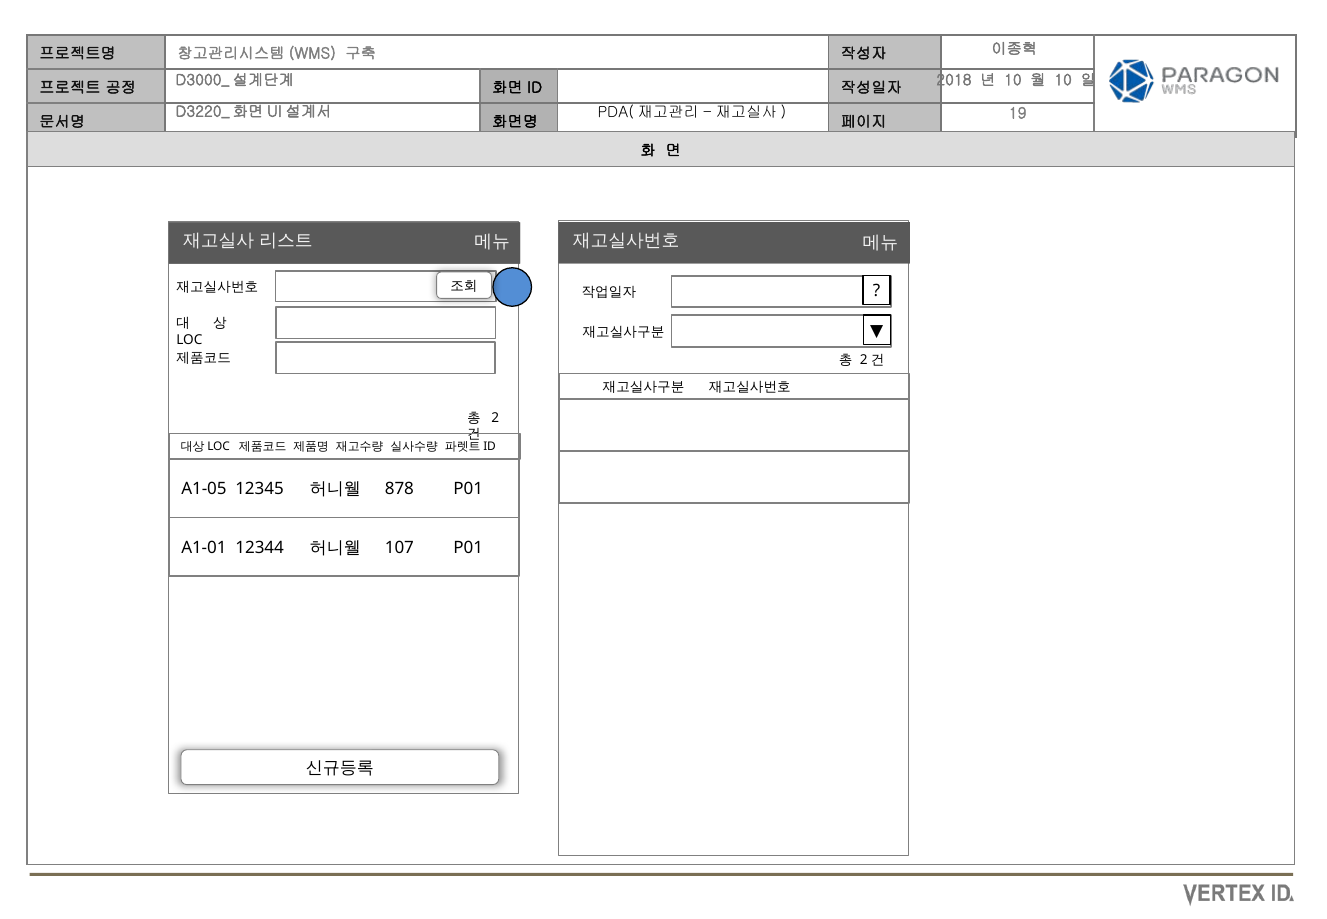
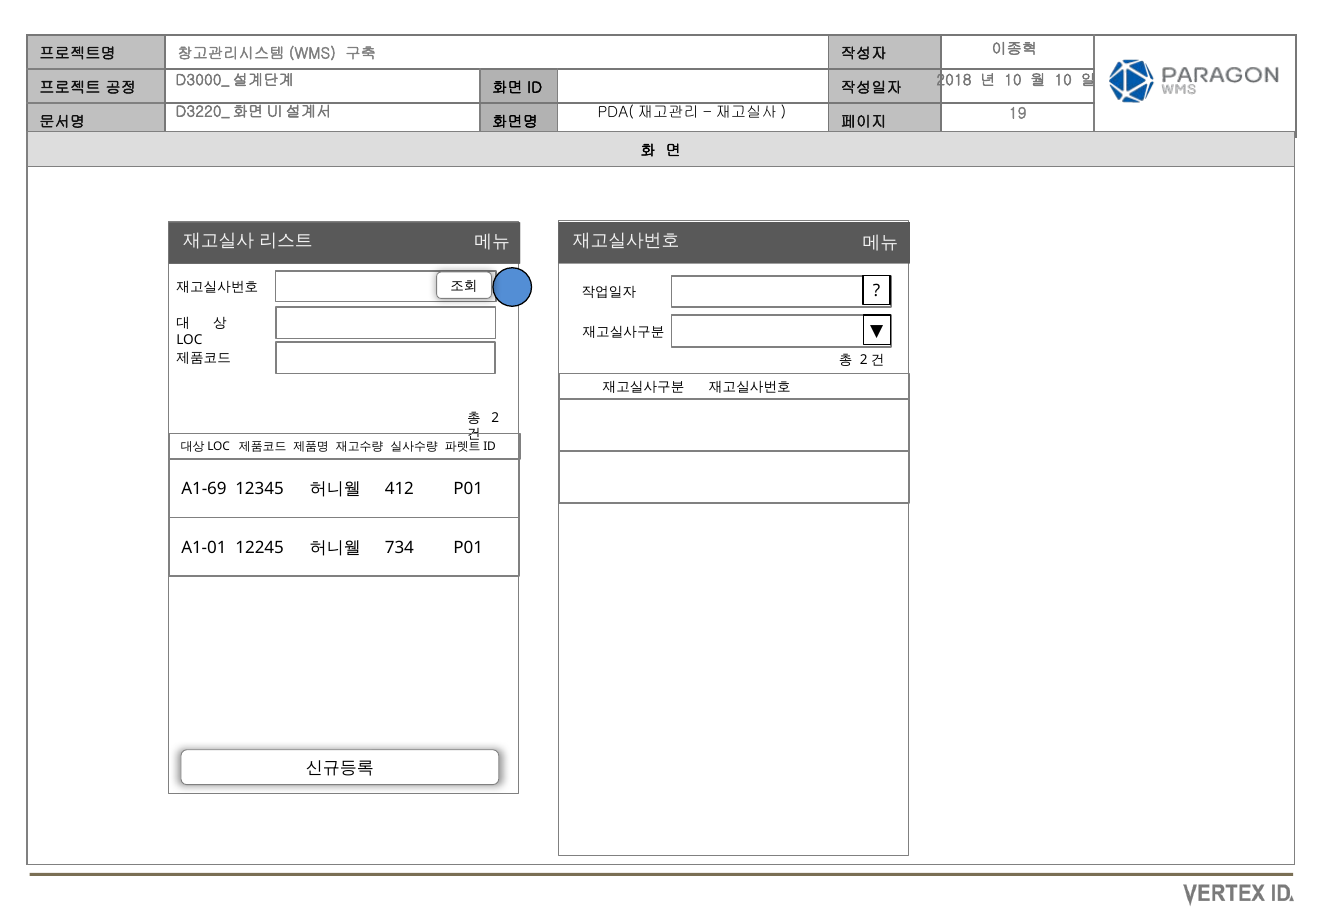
A1-05: A1-05 -> A1-69 (204, 489)
878: 878 -> 412 (399, 489)
12344: 12344 -> 12245 (260, 548)
107: 107 -> 734 (399, 548)
